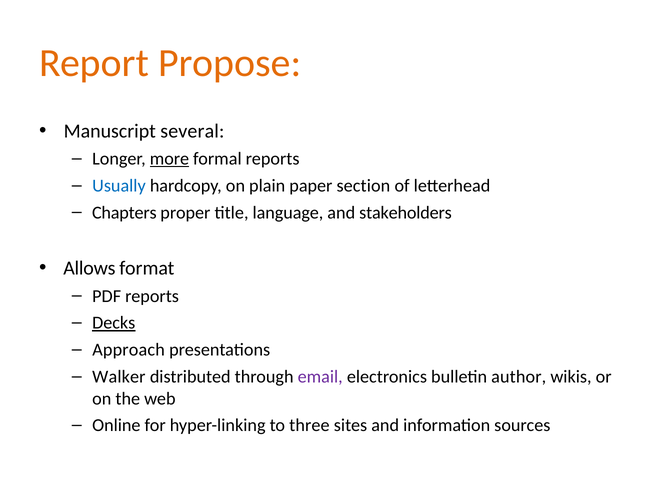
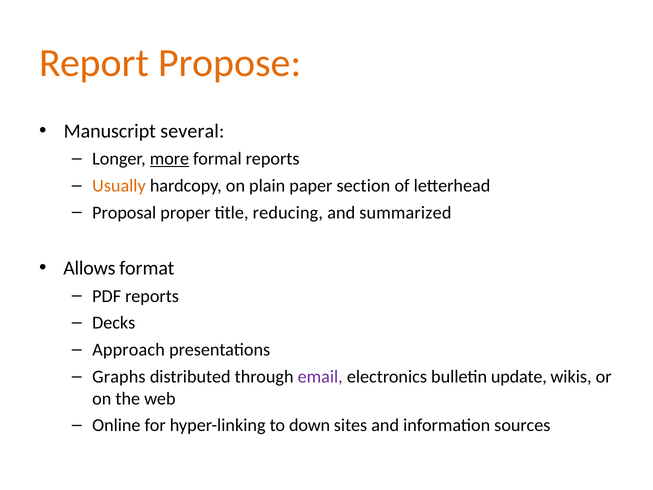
Usually colour: blue -> orange (119, 186)
Chapters: Chapters -> Proposal (124, 212)
language: language -> reducing (288, 212)
stakeholders: stakeholders -> summarized (405, 212)
Decks underline: present -> none (114, 323)
Walker: Walker -> Graphs (119, 377)
author: author -> update (519, 377)
three: three -> down (310, 425)
